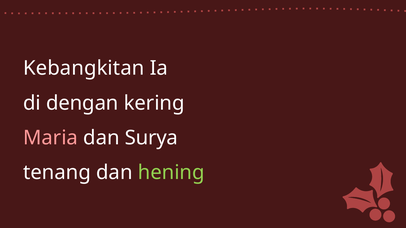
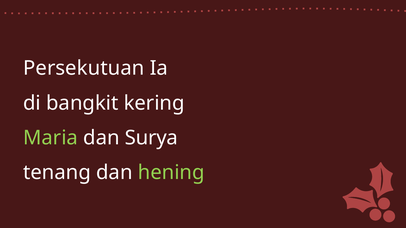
Kebangkitan: Kebangkitan -> Persekutuan (84, 68)
dengan: dengan -> bangkit (82, 103)
Maria colour: pink -> light green (51, 138)
